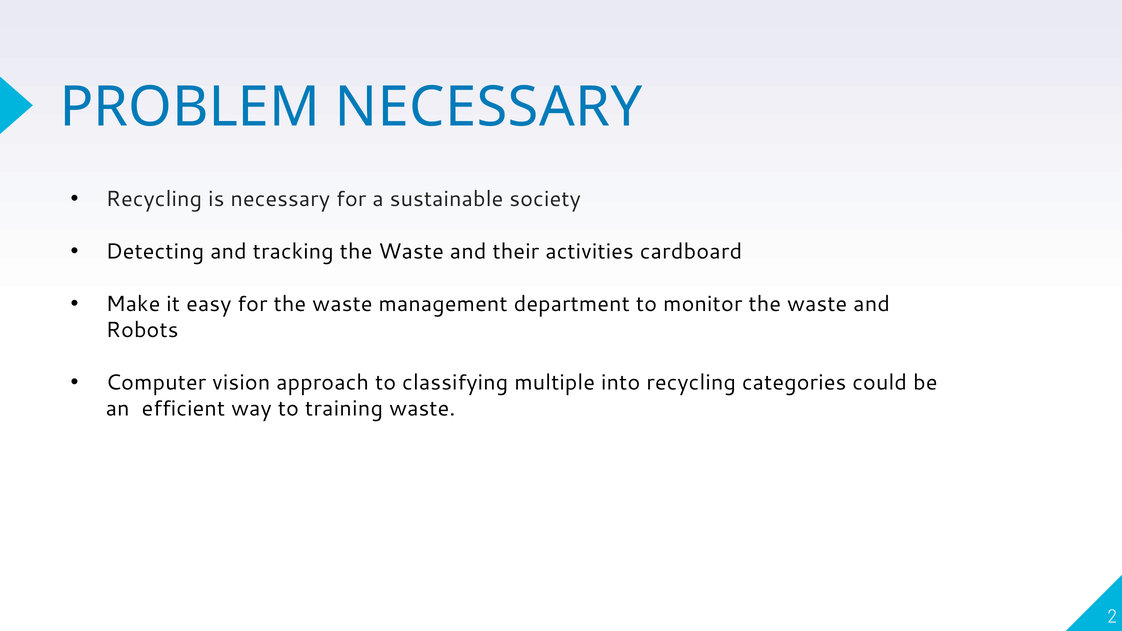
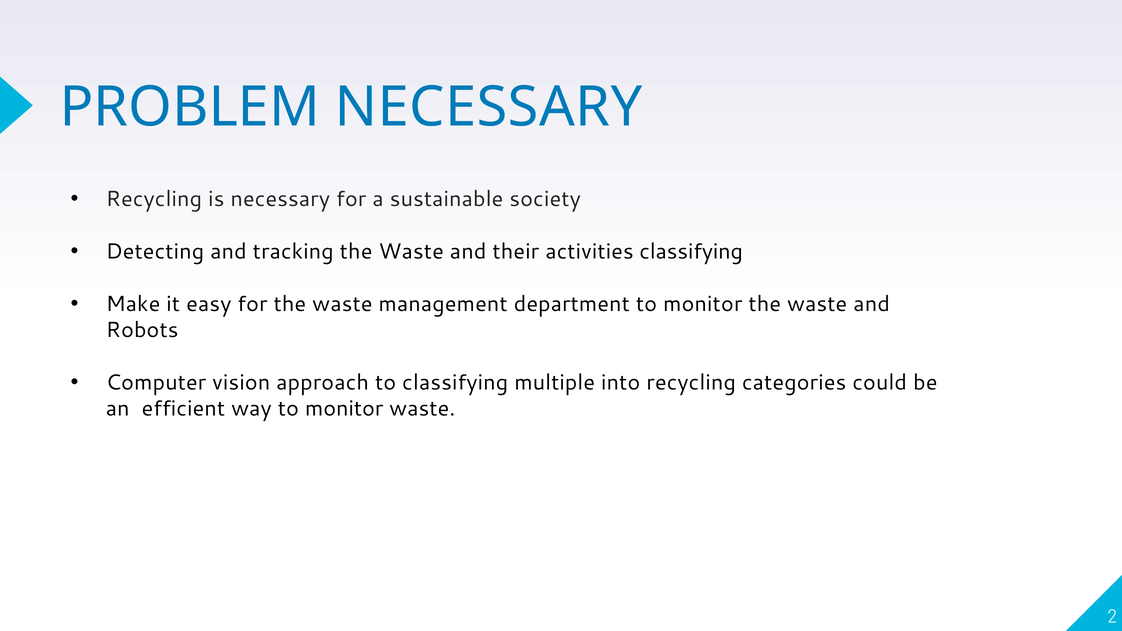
activities cardboard: cardboard -> classifying (691, 252)
way to training: training -> monitor (344, 409)
